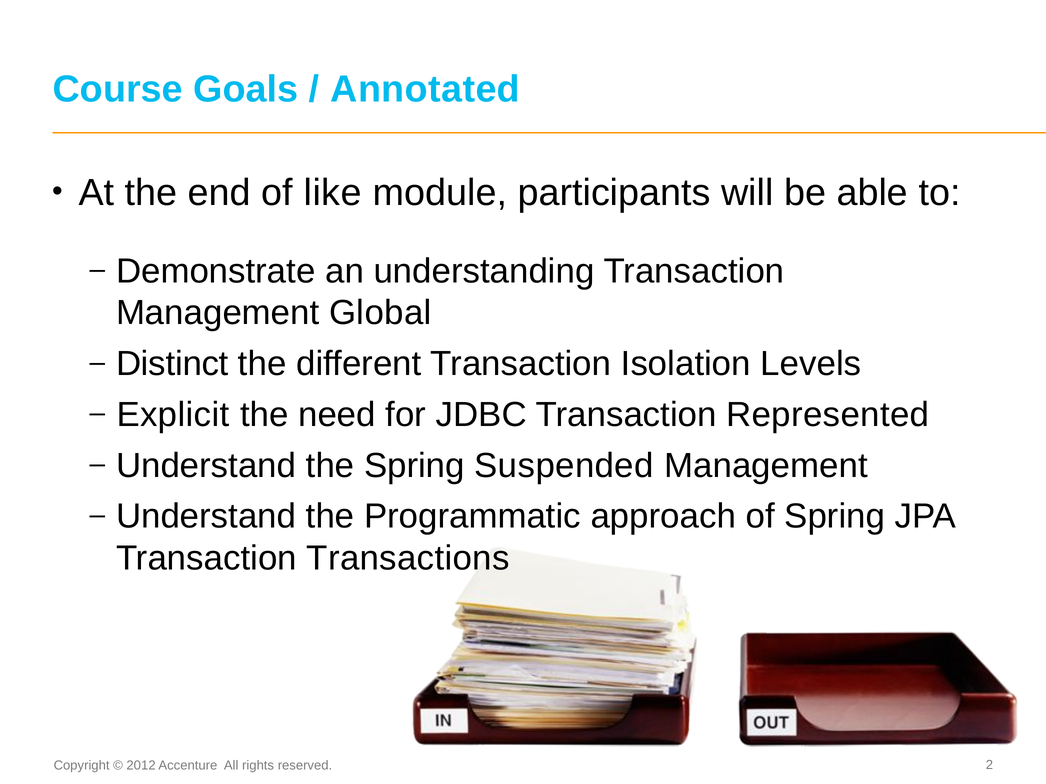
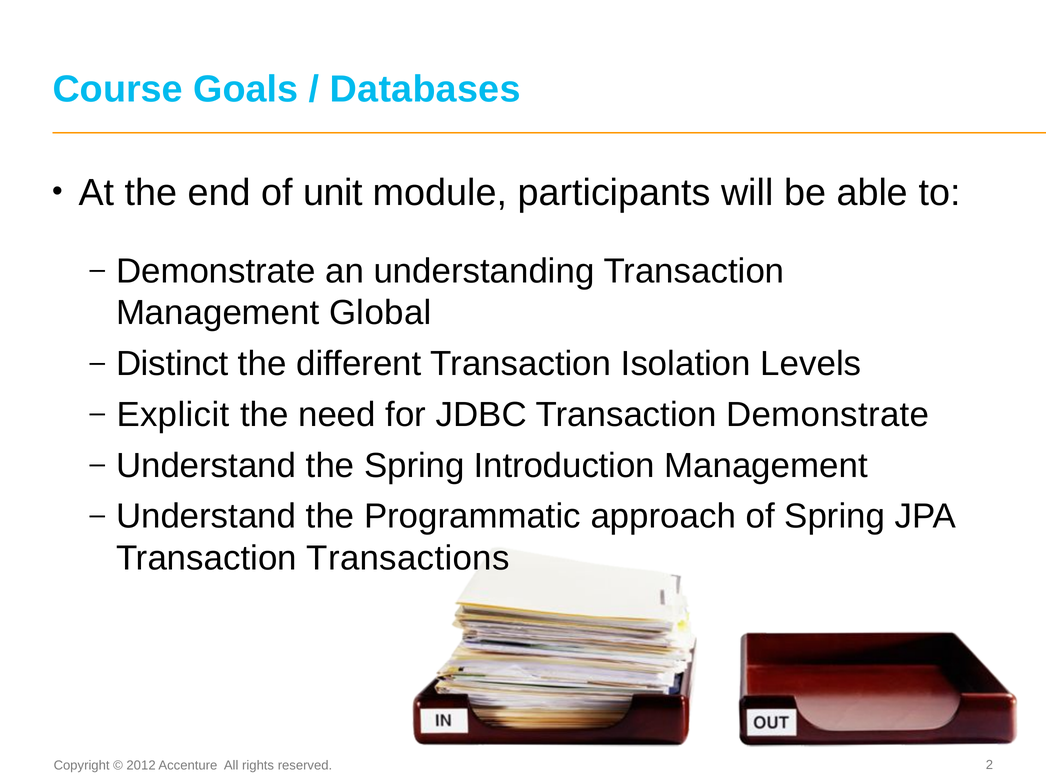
Annotated: Annotated -> Databases (425, 89)
like: like -> unit (333, 193)
Transaction Represented: Represented -> Demonstrate (828, 415)
Suspended: Suspended -> Introduction (564, 466)
